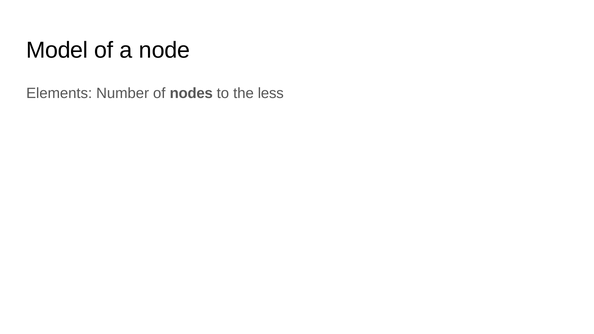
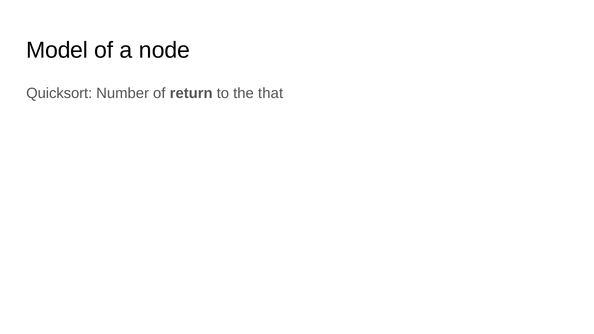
Elements: Elements -> Quicksort (59, 93)
nodes: nodes -> return (191, 93)
less: less -> that (271, 93)
